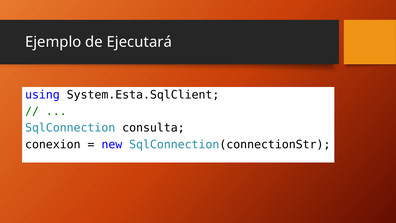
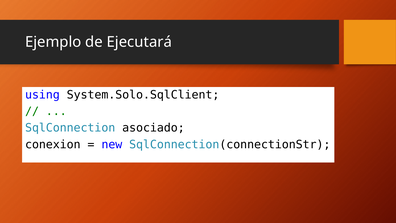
System.Esta.SqlClient: System.Esta.SqlClient -> System.Solo.SqlClient (143, 95)
consulta: consulta -> asociado (153, 128)
